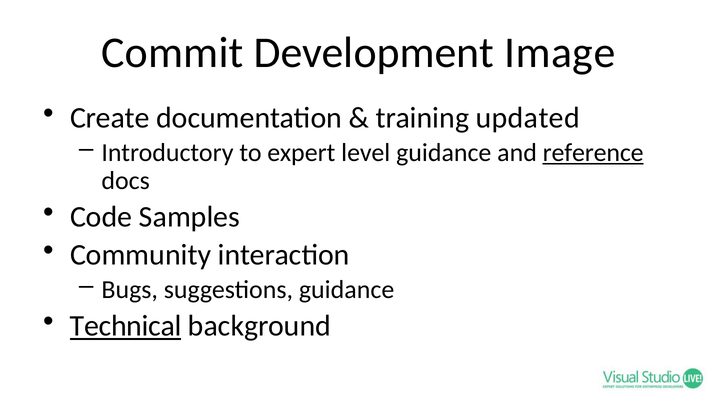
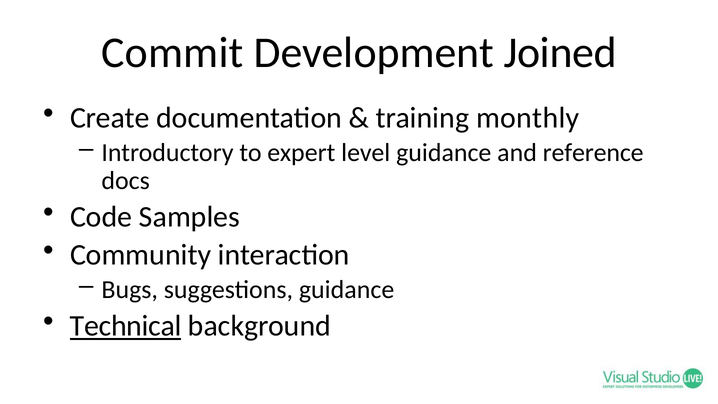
Image: Image -> Joined (560, 53)
updated: updated -> monthly (528, 118)
reference underline: present -> none (593, 153)
